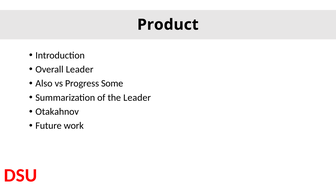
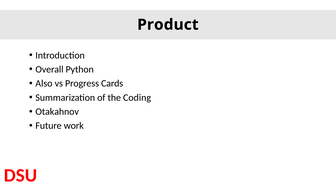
Overall Leader: Leader -> Python (80, 69)
Some: Some -> Cards (112, 83)
the Leader: Leader -> Coding (137, 98)
